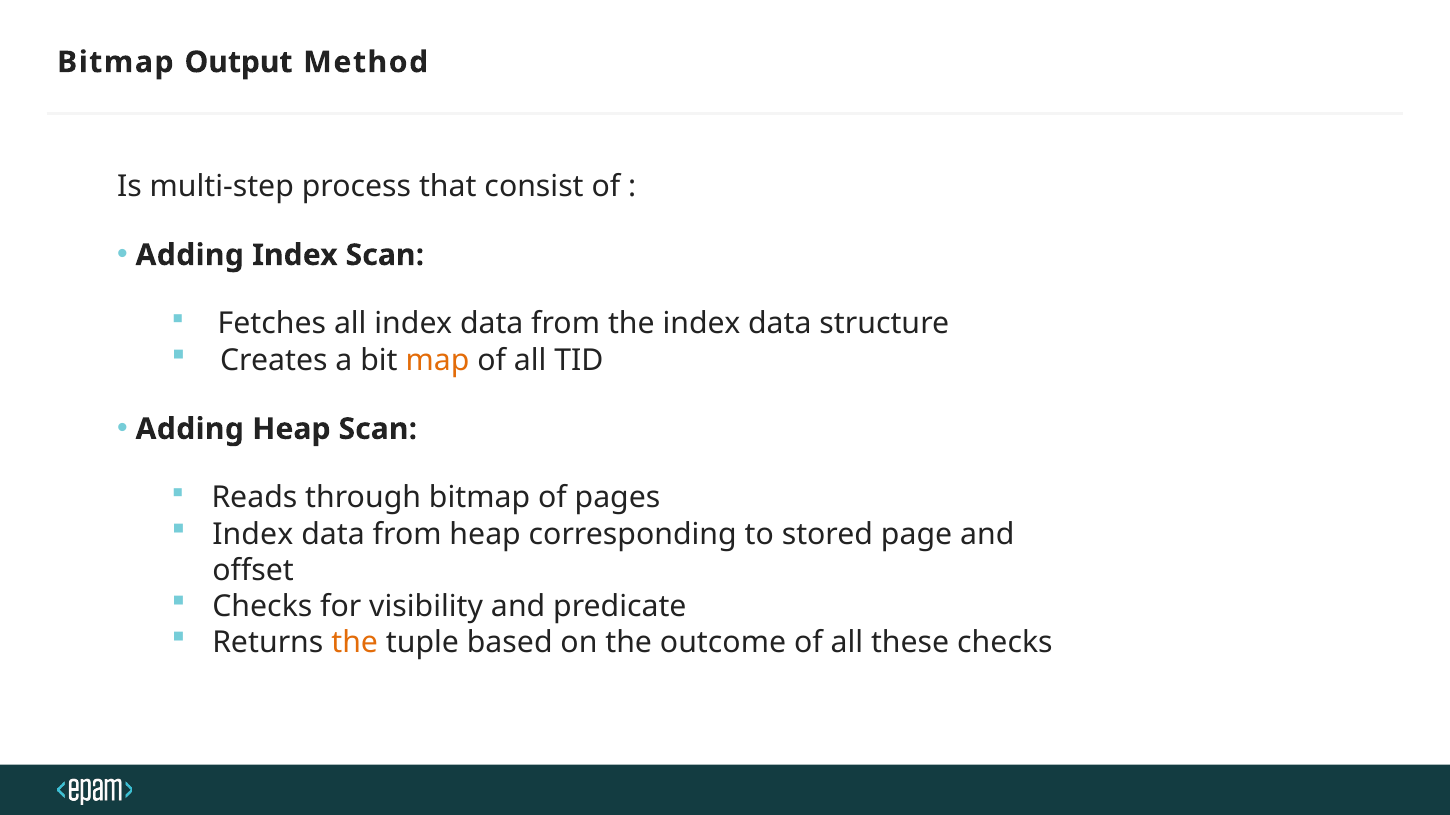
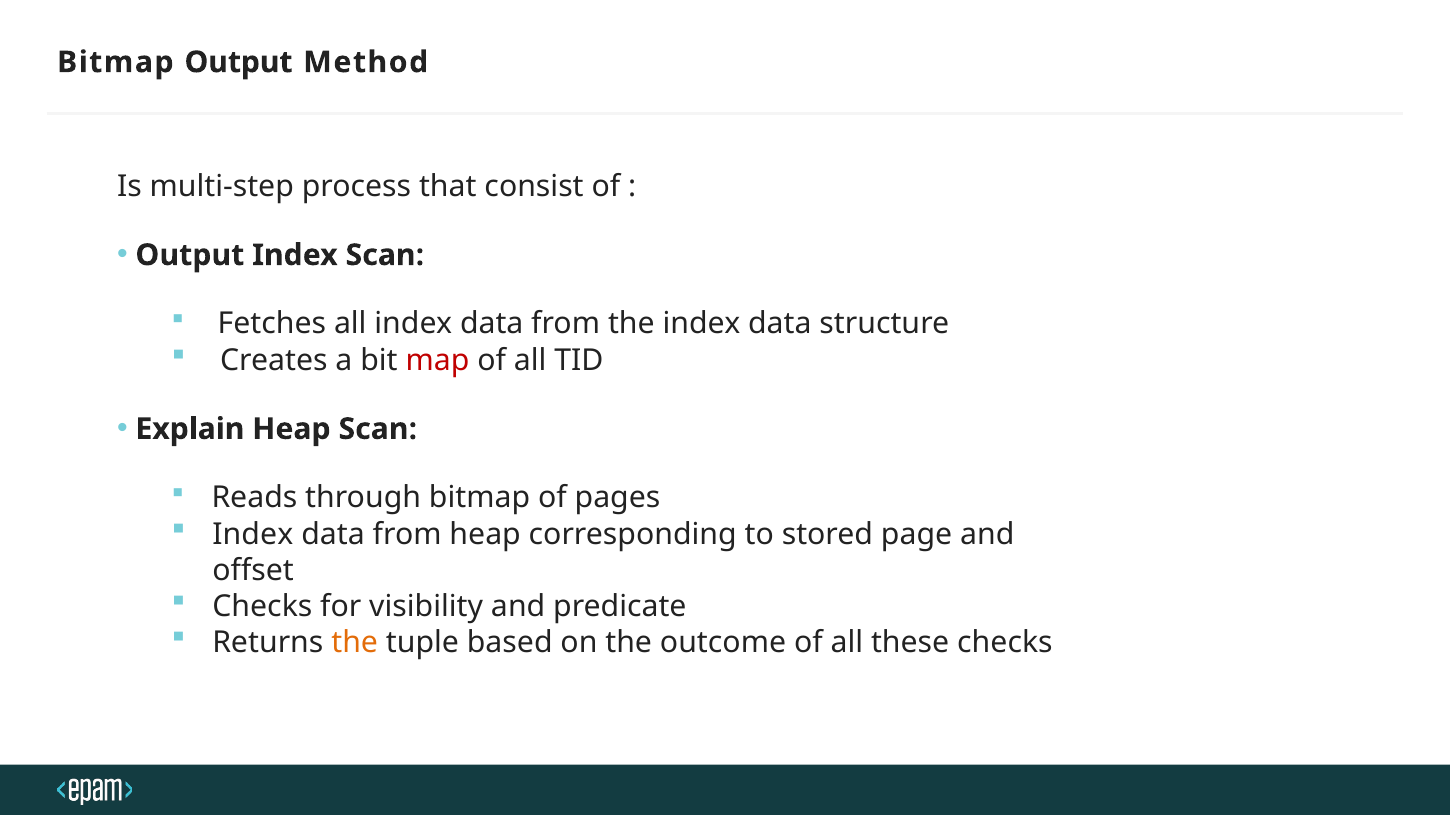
Adding: Adding -> Output (190, 255)
map colour: orange -> red (437, 360)
Adding: Adding -> Explain (190, 429)
